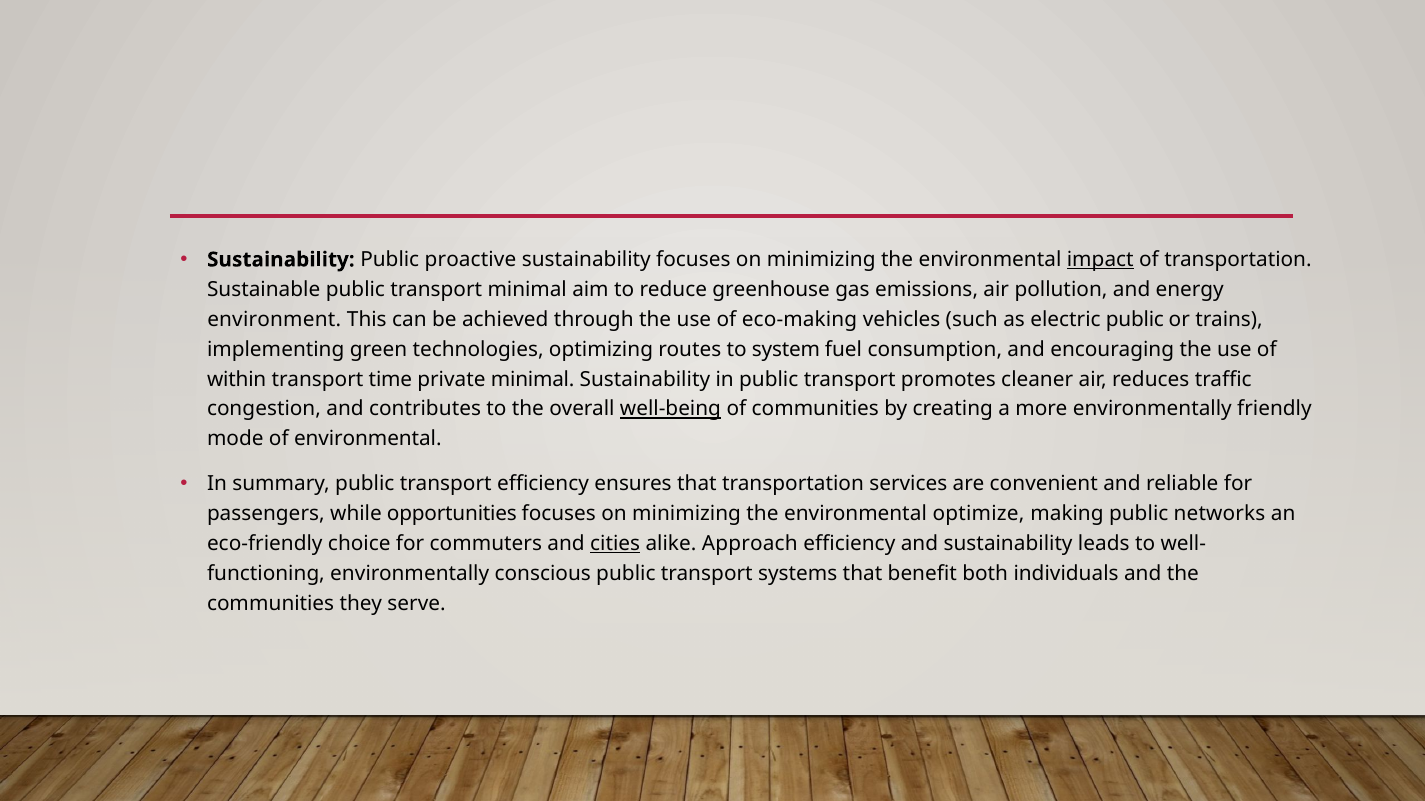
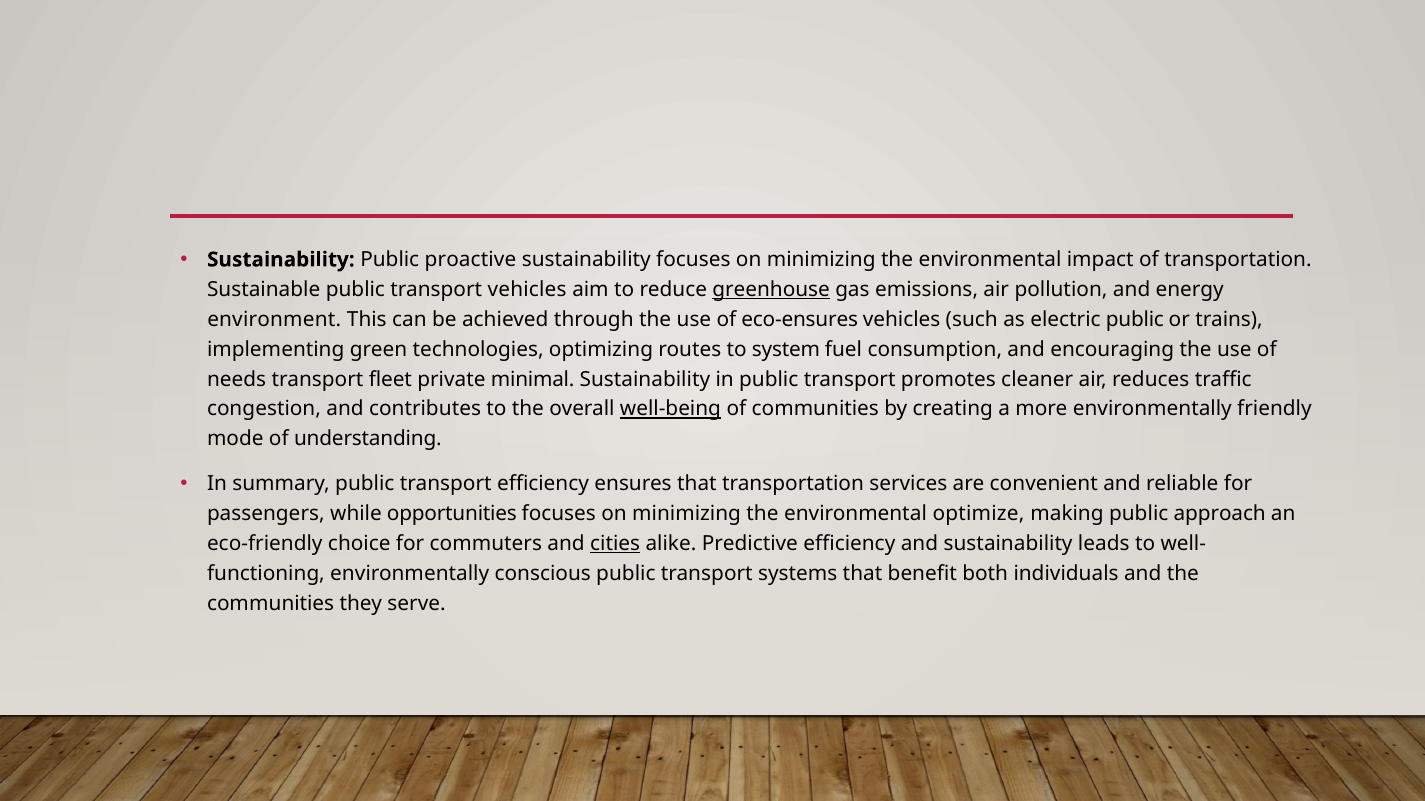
impact underline: present -> none (1100, 260)
transport minimal: minimal -> vehicles (527, 290)
greenhouse underline: none -> present (771, 290)
eco-making: eco-making -> eco-ensures (800, 320)
within: within -> needs (237, 379)
time: time -> fleet (390, 379)
of environmental: environmental -> understanding (368, 439)
networks: networks -> approach (1220, 514)
Approach: Approach -> Predictive (750, 544)
